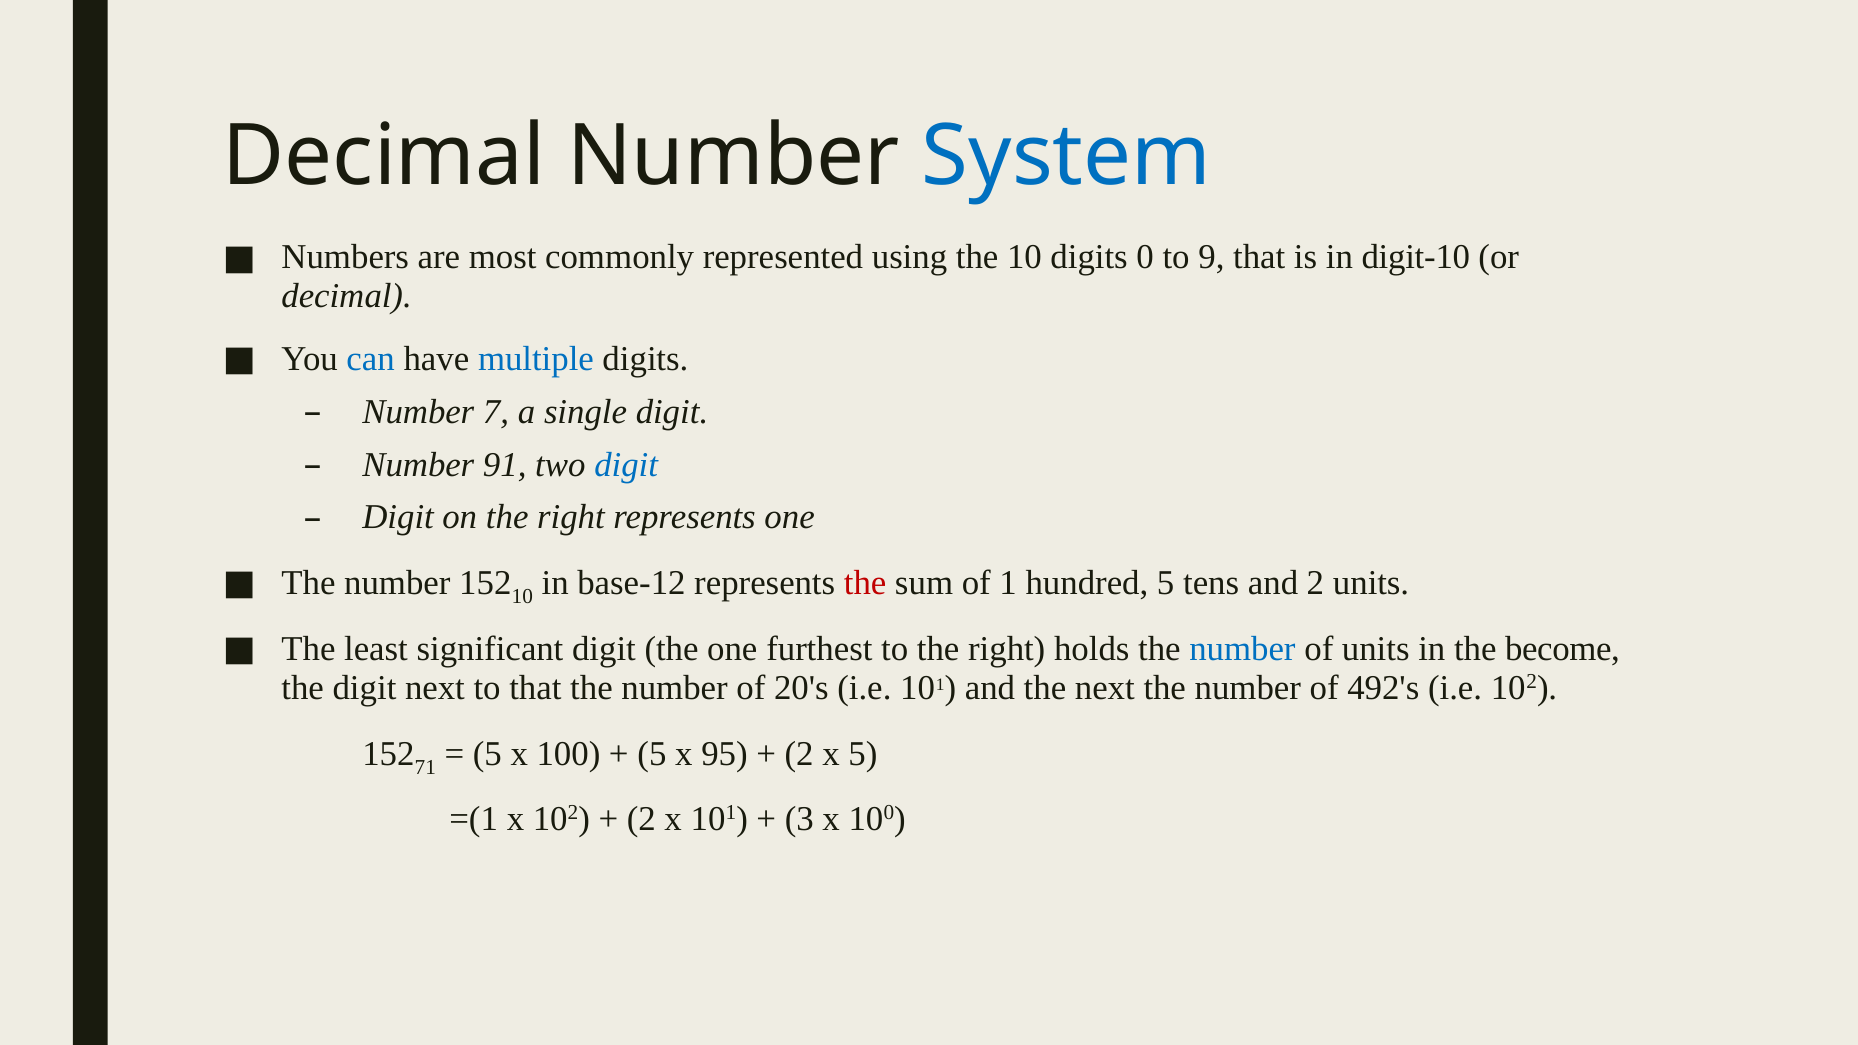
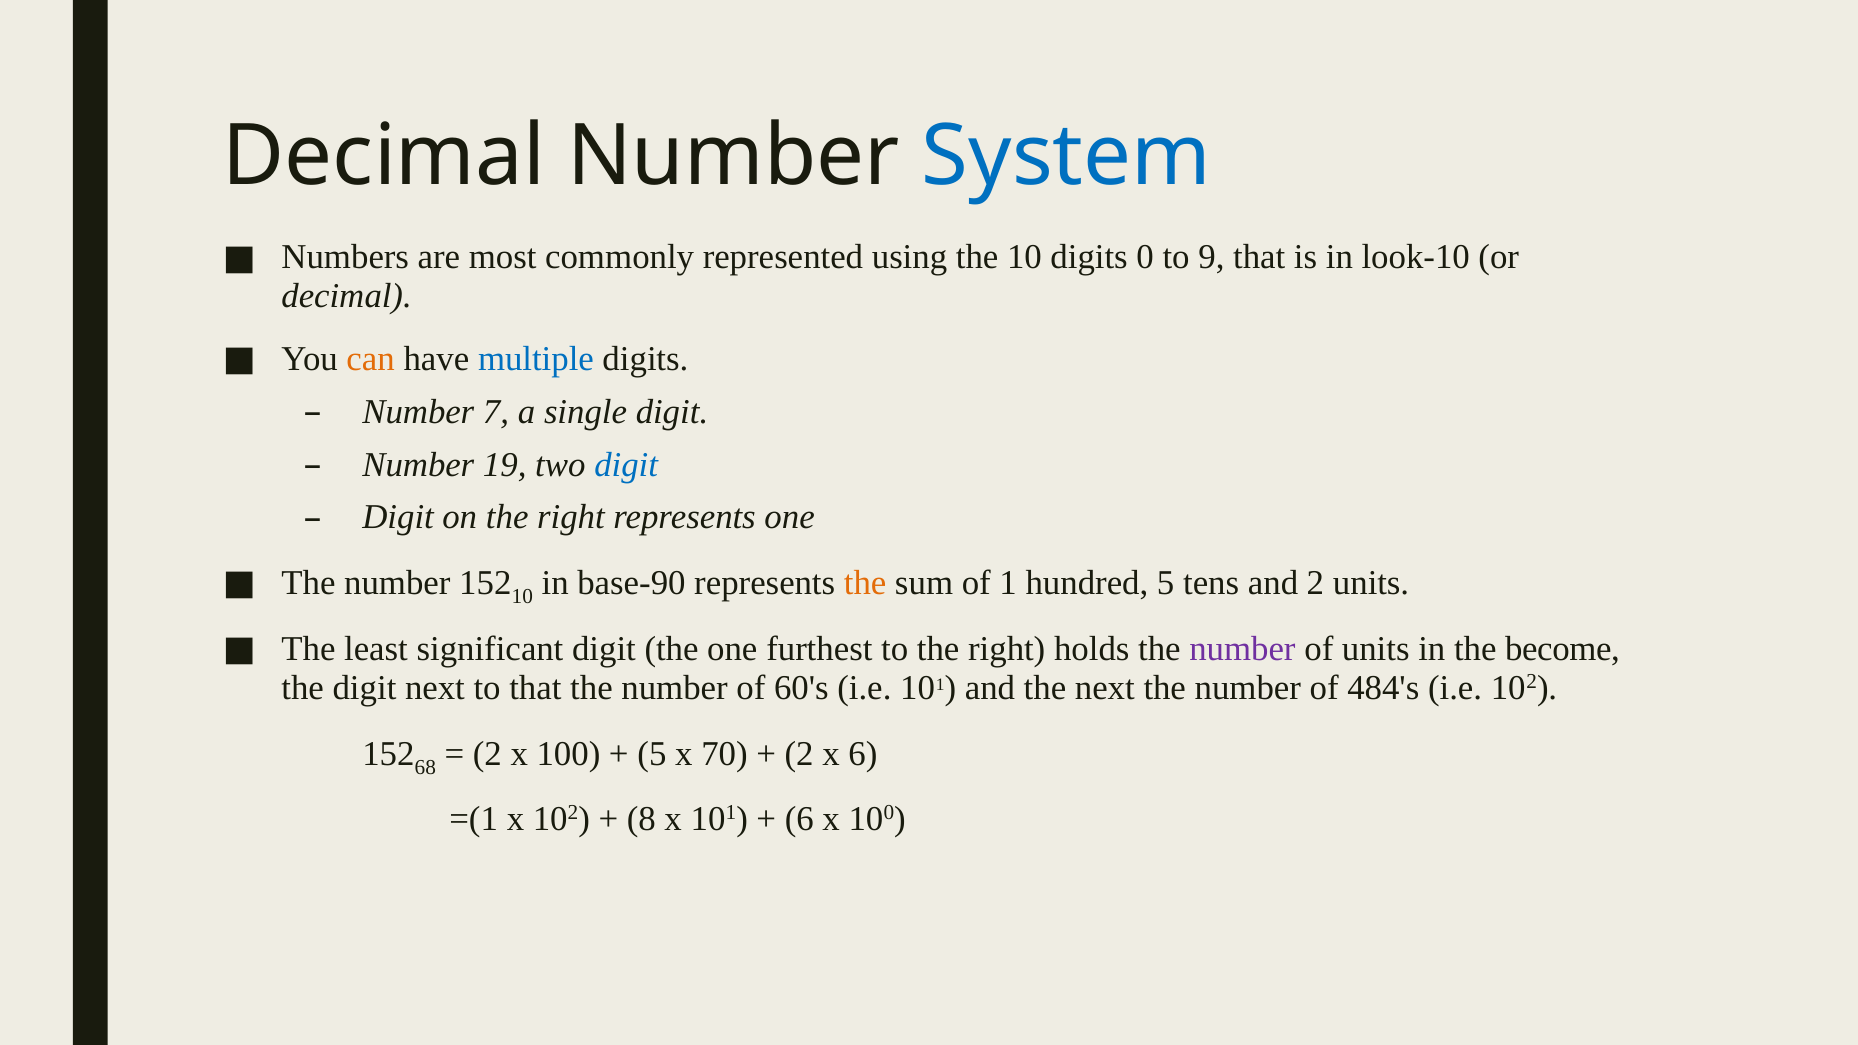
digit-10: digit-10 -> look-10 (1416, 257)
can colour: blue -> orange (371, 359)
91: 91 -> 19 (505, 465)
base-12: base-12 -> base-90 (631, 583)
the colour: red -> orange (865, 583)
number colour: blue -> purple (1242, 649)
20's: 20's -> 60's (801, 688)
492's: 492's -> 484's (1383, 688)
71: 71 -> 68 (425, 767)
5: 5 -> 2 (487, 754)
95: 95 -> 70 (724, 754)
x 5: 5 -> 6 (863, 754)
2: 2 -> 8 (641, 819)
3: 3 -> 6 (799, 819)
